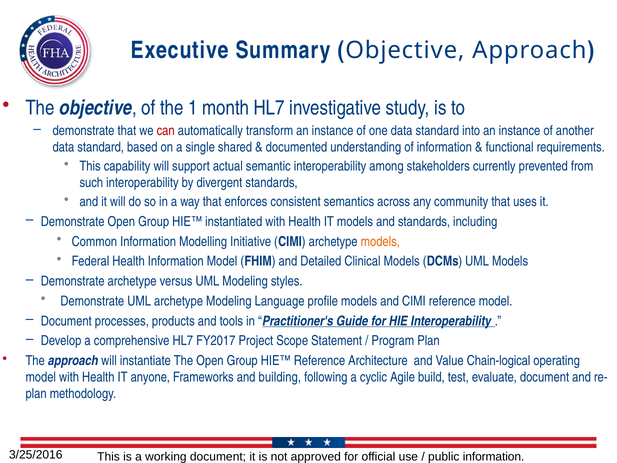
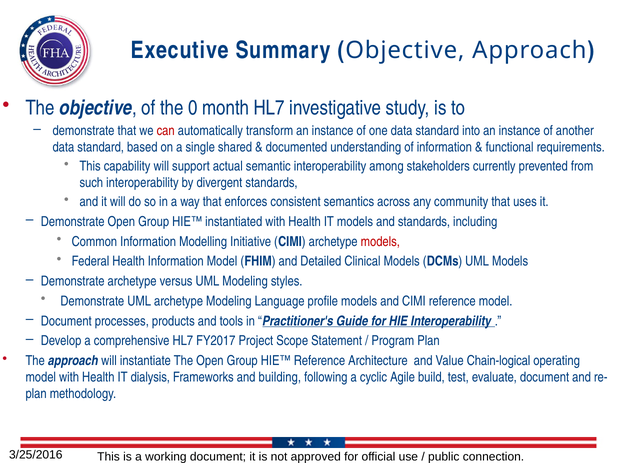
1: 1 -> 0 (193, 108)
models colour: orange -> red (380, 241)
anyone: anyone -> dialysis (150, 377)
public information: information -> connection (493, 456)
